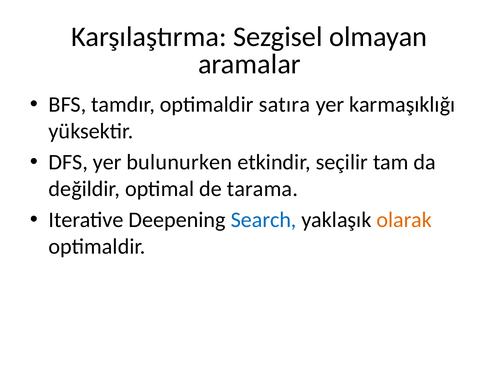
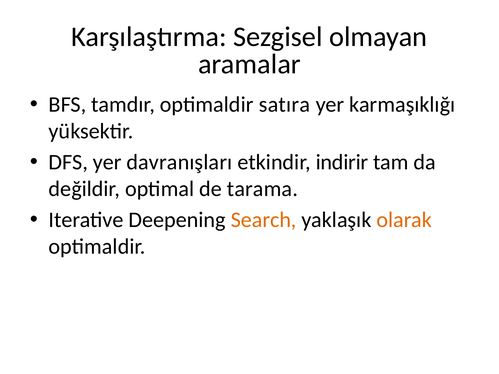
bulunurken: bulunurken -> davranışları (179, 162)
seçilir: seçilir -> indirir (342, 162)
Search colour: blue -> orange (264, 220)
